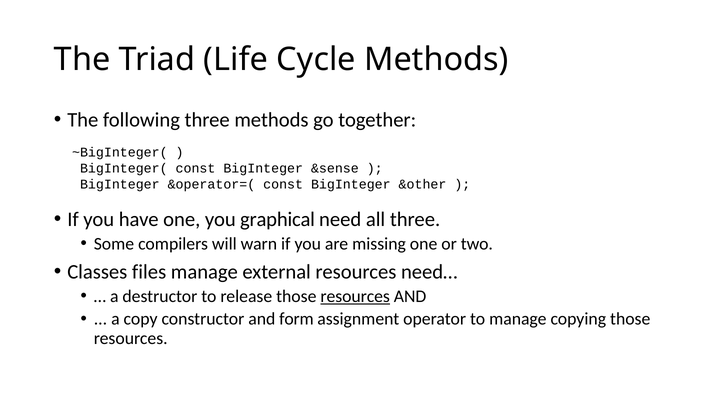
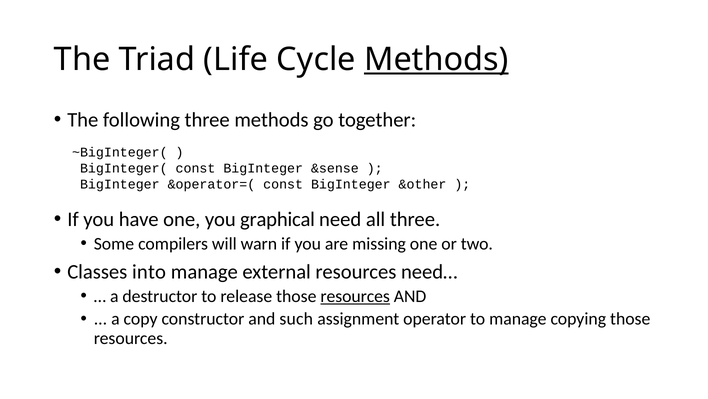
Methods underline: none -> present (436, 59)
files: files -> into (149, 271)
form: form -> such (296, 318)
